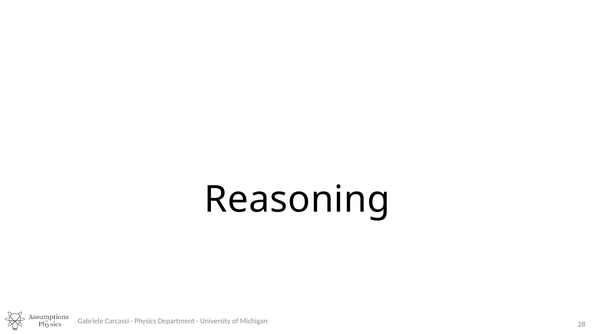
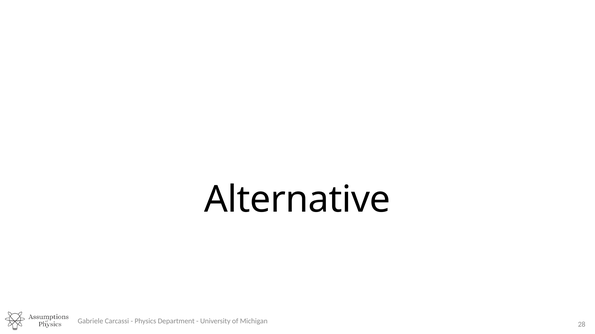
Reasoning: Reasoning -> Alternative (297, 200)
